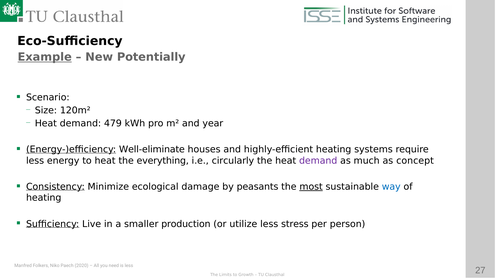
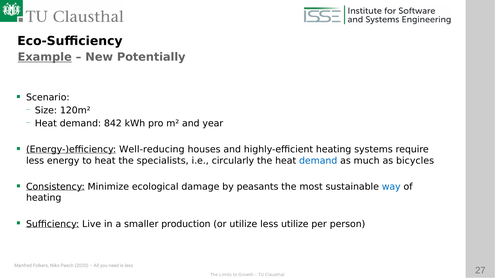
479: 479 -> 842 (113, 124)
Well-eliminate: Well-eliminate -> Well-reducing (152, 150)
everything: everything -> specialists (163, 161)
demand colour: purple -> blue (318, 161)
concept: concept -> bicycles (415, 161)
most underline: present -> none (311, 187)
less stress: stress -> utilize (295, 224)
